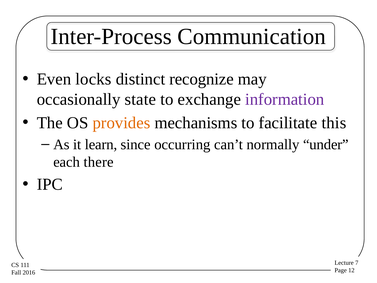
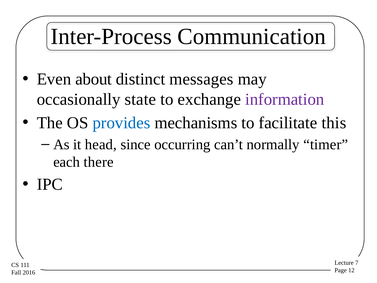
locks: locks -> about (94, 79)
recognize: recognize -> messages (201, 79)
provides colour: orange -> blue (121, 123)
learn: learn -> head (101, 144)
under: under -> timer (326, 144)
